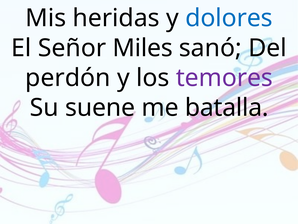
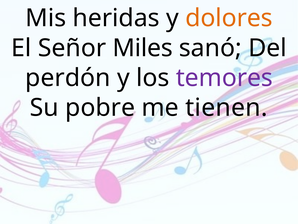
dolores colour: blue -> orange (229, 18)
suene: suene -> pobre (100, 107)
batalla: batalla -> tienen (226, 107)
